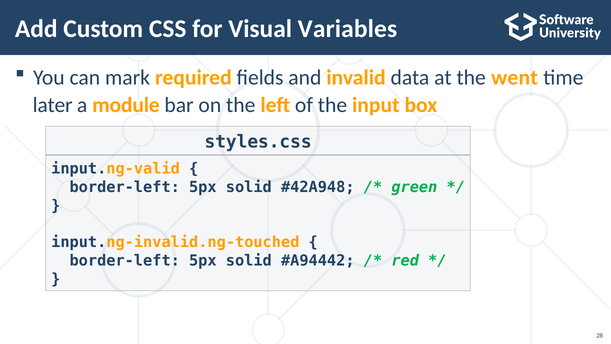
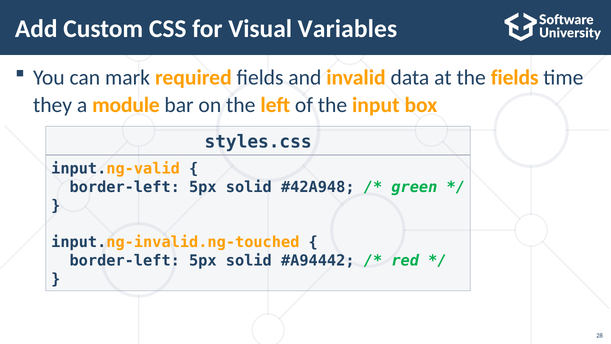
the went: went -> fields (515, 78)
later: later -> they (53, 105)
